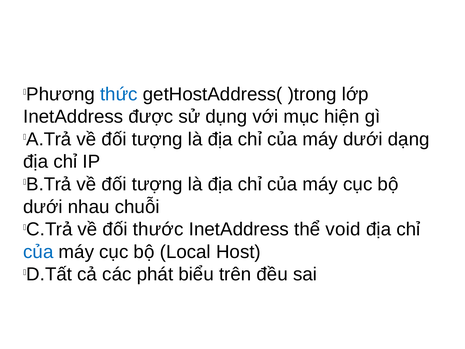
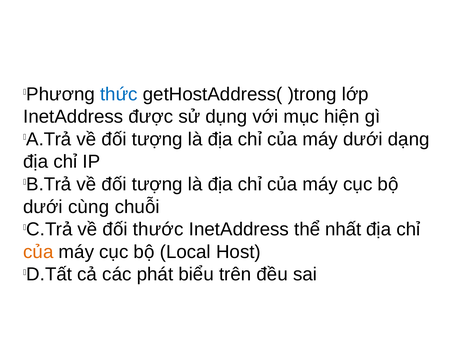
nhau: nhau -> cùng (89, 207)
void: void -> nhất (343, 229)
của colour: blue -> orange (38, 252)
